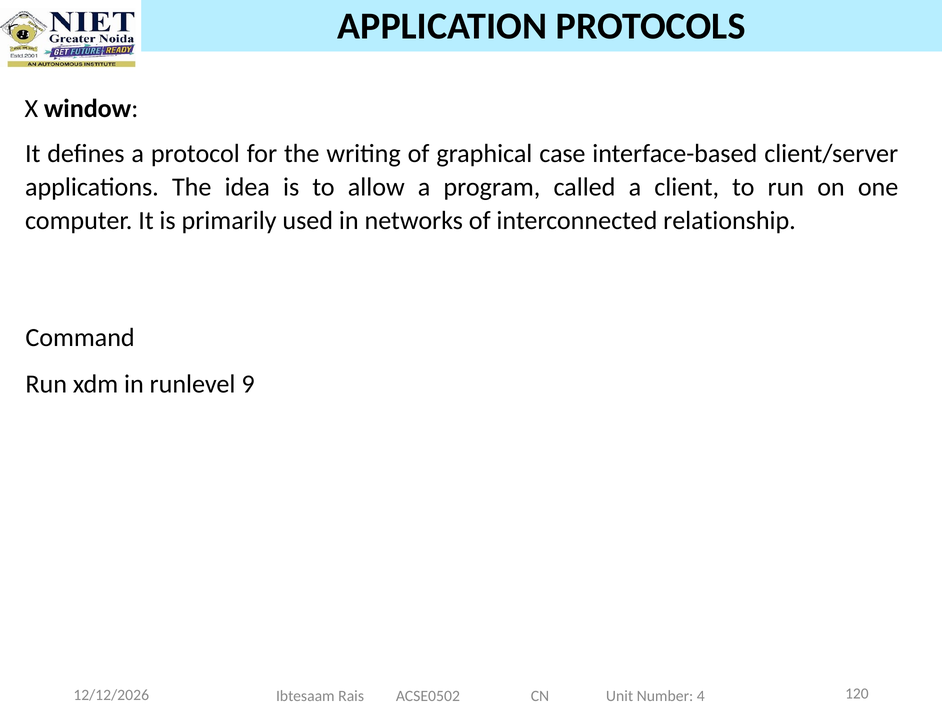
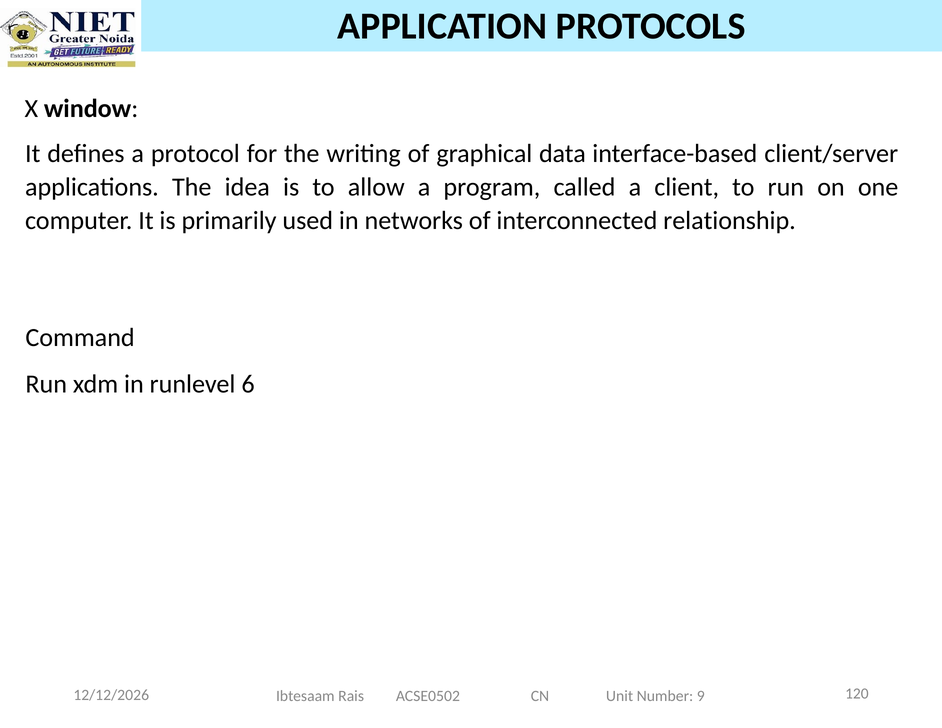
case: case -> data (562, 154)
9: 9 -> 6 (248, 384)
4: 4 -> 9 (701, 696)
